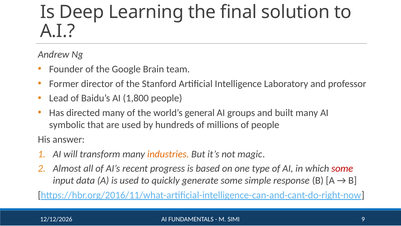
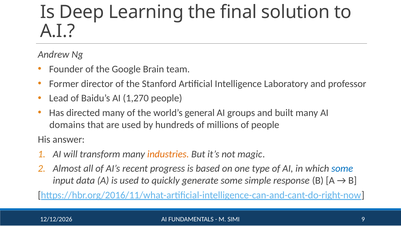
1,800: 1,800 -> 1,270 (136, 98)
symbolic: symbolic -> domains (67, 125)
some colour: red -> blue (342, 168)
